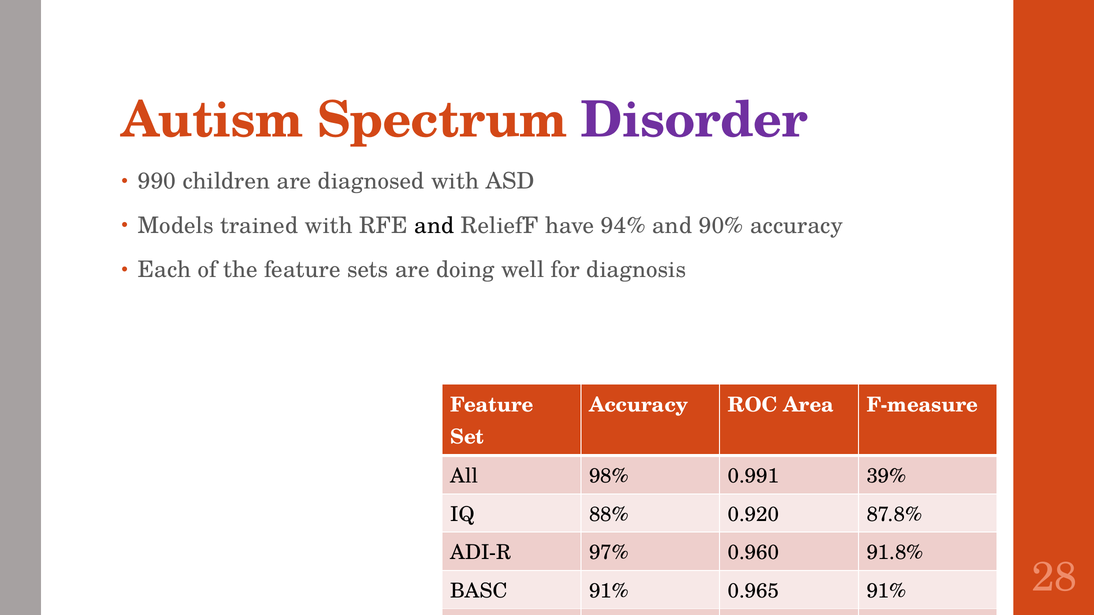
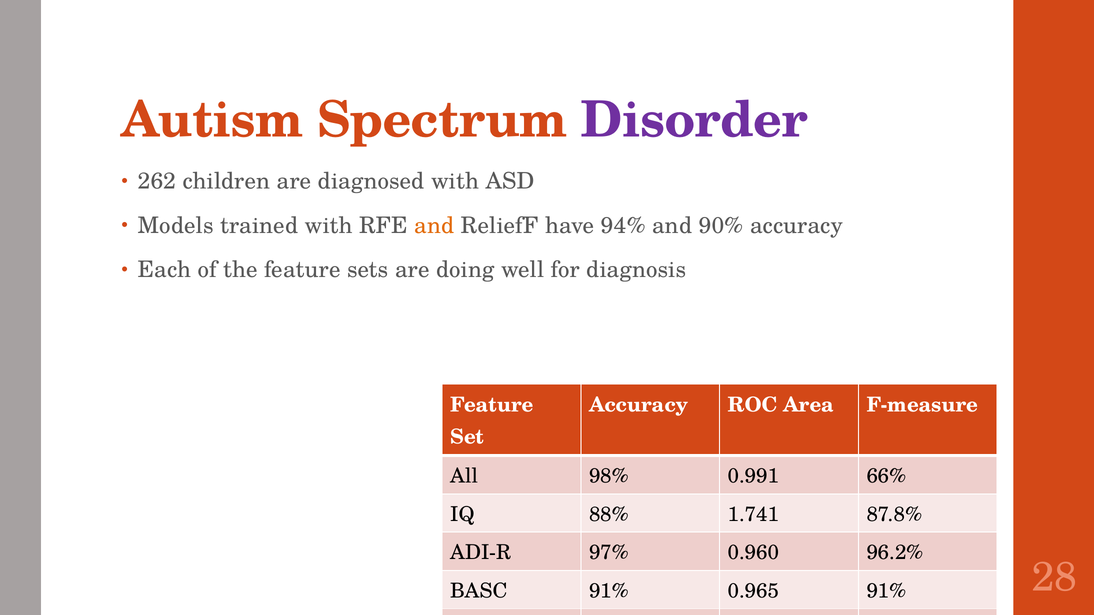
990: 990 -> 262 (157, 181)
and colour: black -> orange (434, 226)
39%: 39% -> 66% (887, 476)
0.920: 0.920 -> 1.741 (753, 515)
91.8%: 91.8% -> 96.2% (895, 553)
